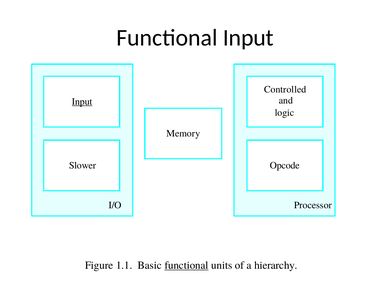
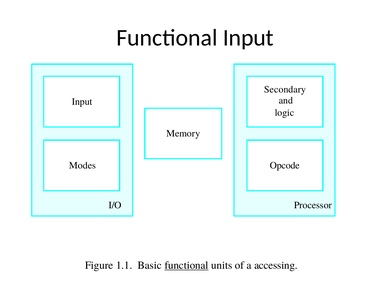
Controlled: Controlled -> Secondary (285, 89)
Input underline: present -> none (82, 101)
Slower: Slower -> Modes (83, 165)
hierarchy: hierarchy -> accessing (276, 265)
